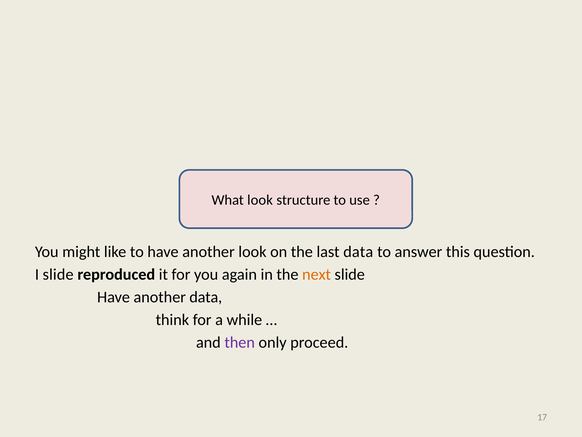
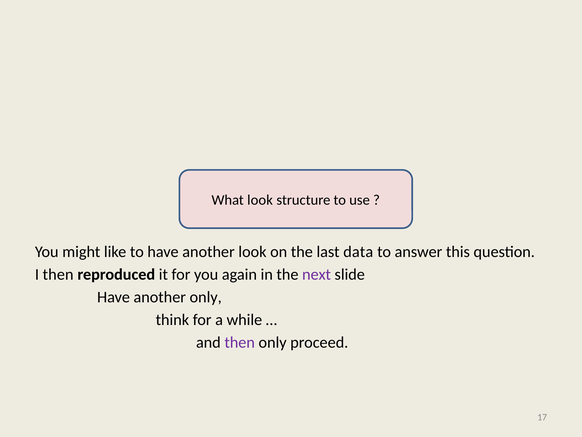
I slide: slide -> then (58, 274)
next colour: orange -> purple (317, 274)
another data: data -> only (206, 297)
